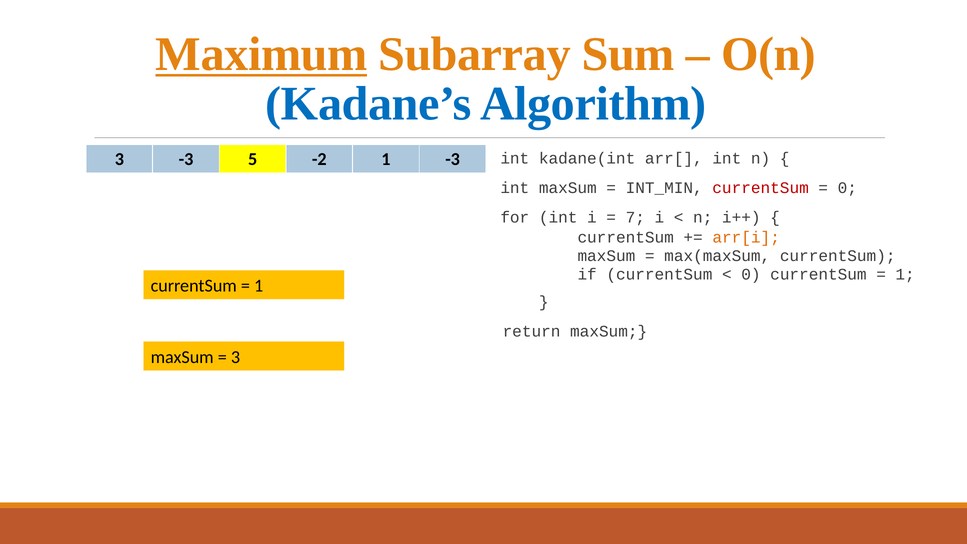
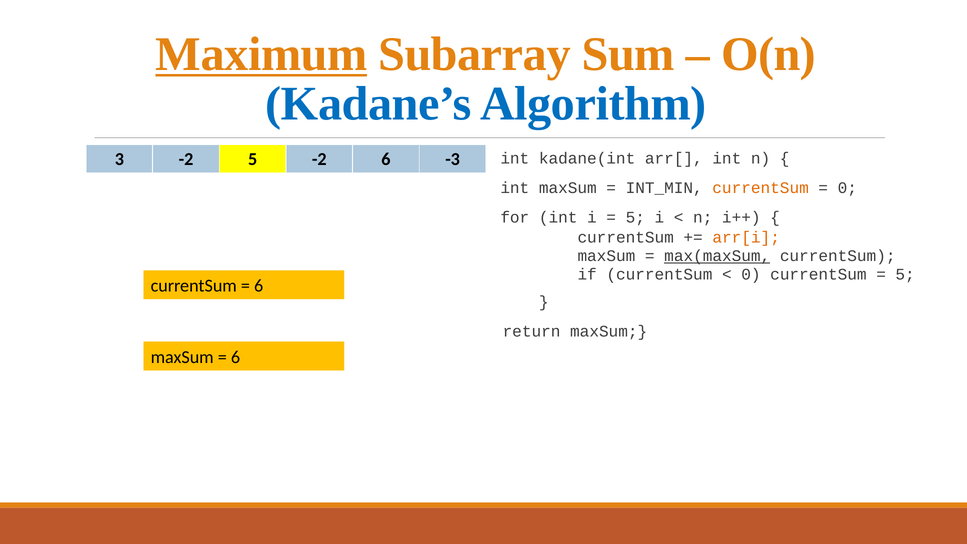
3 -3: -3 -> -2 (186, 159)
-2 1: 1 -> 6 (386, 159)
currentSum colour: red -> orange (761, 188)
7: 7 -> 5 (635, 217)
max(maxSum underline: none -> present (717, 256)
1: 1 -> 5 (905, 274)
1: 1 -> 6 (259, 286)
3: 3 -> 6 (236, 357)
